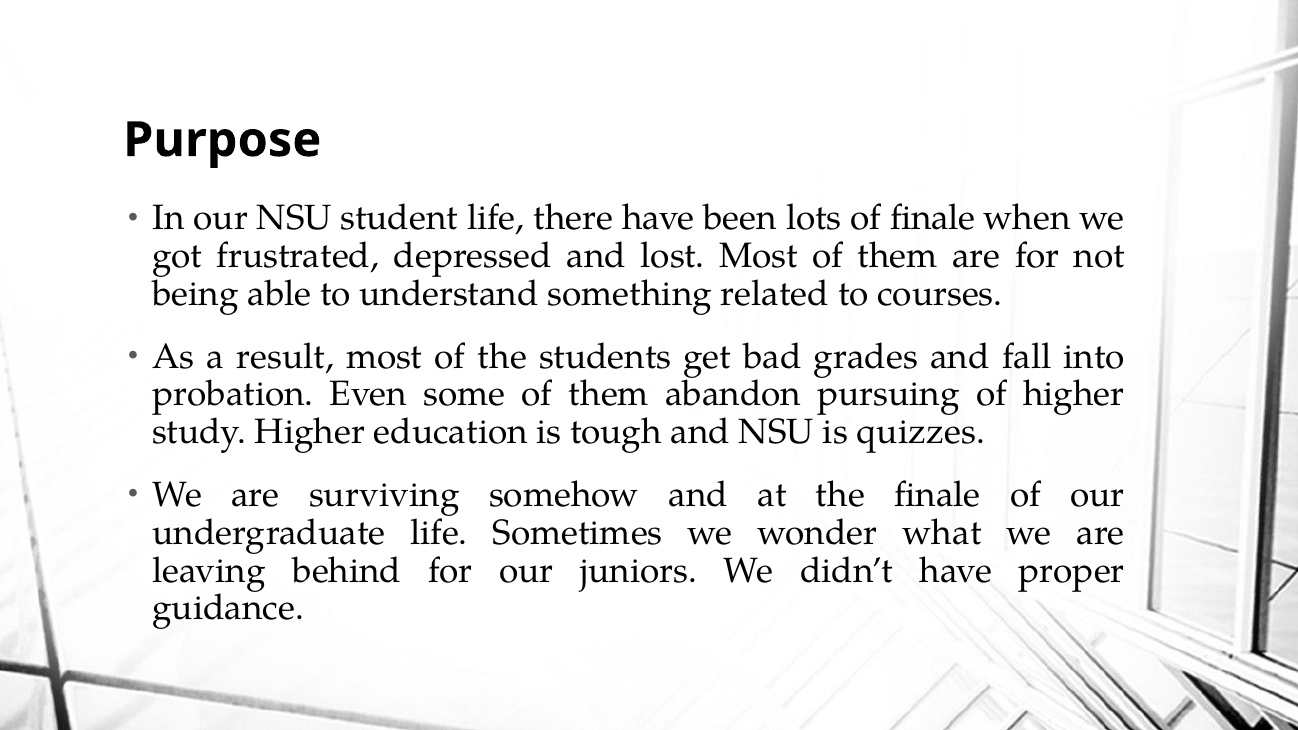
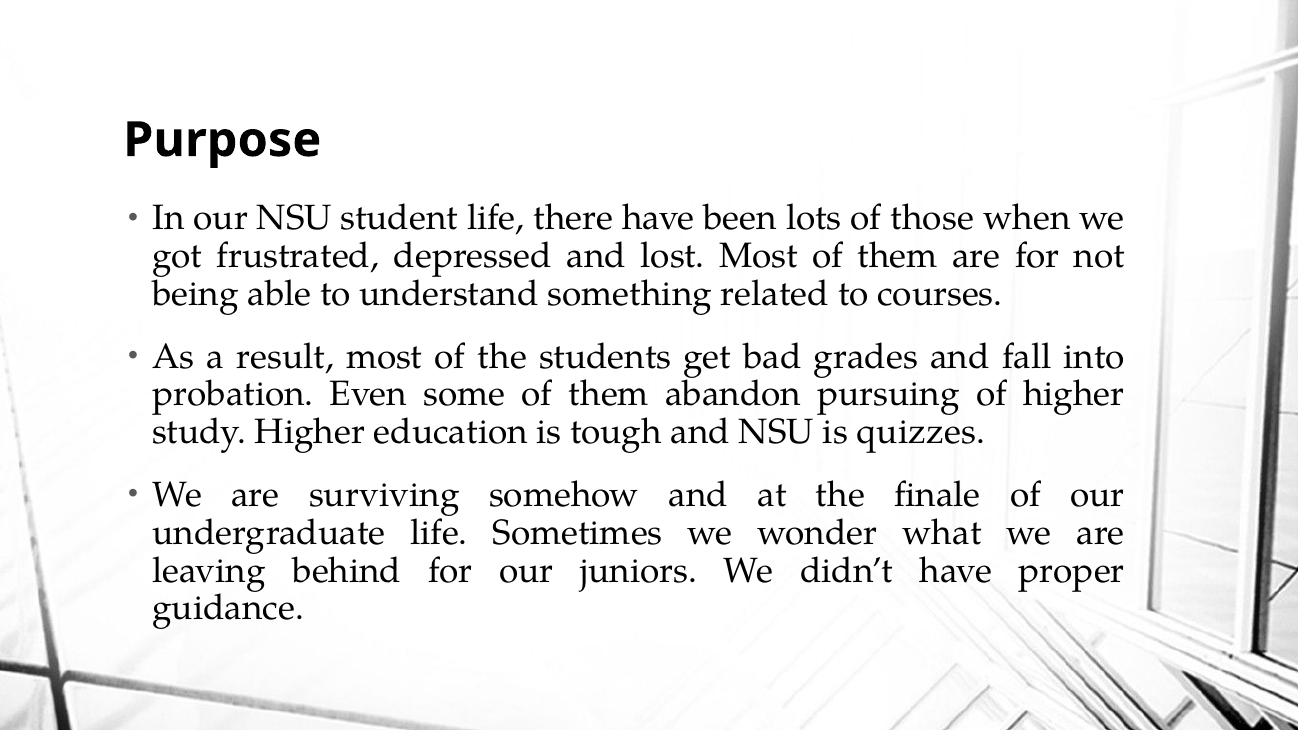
of ﬁnale: ﬁnale -> those (932, 218)
